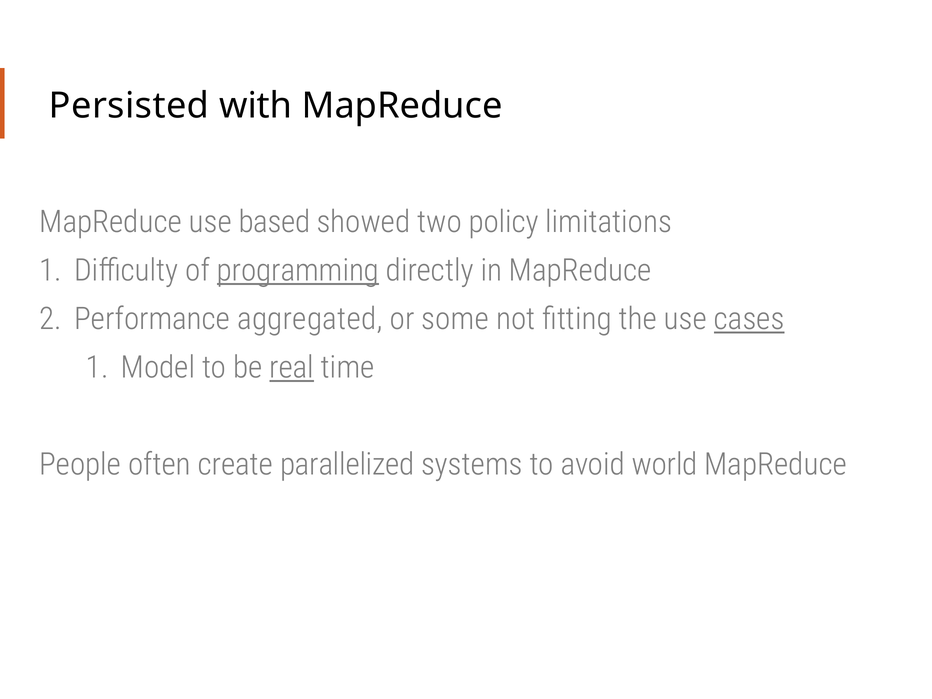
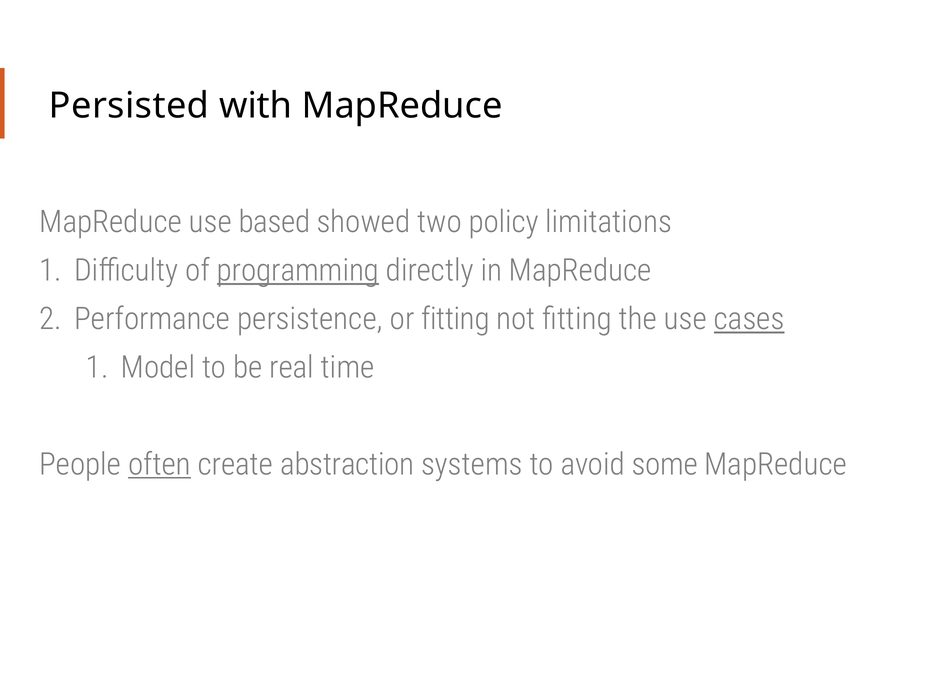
aggregated: aggregated -> persistence (310, 319)
or some: some -> fitting (455, 319)
real underline: present -> none (292, 367)
often underline: none -> present (159, 464)
parallelized: parallelized -> abstraction (347, 464)
world: world -> some (665, 464)
